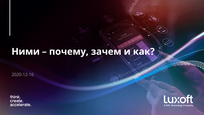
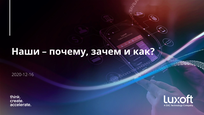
Ними: Ними -> Наши (26, 52)
